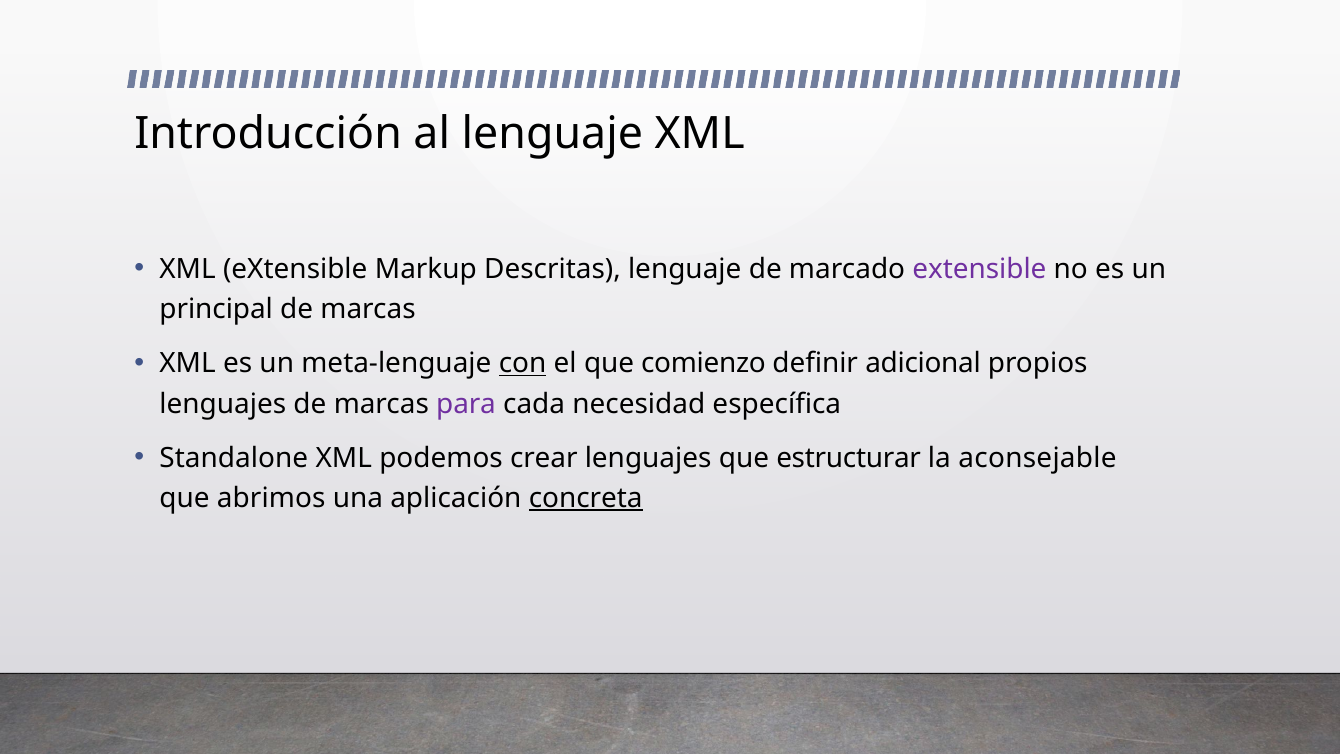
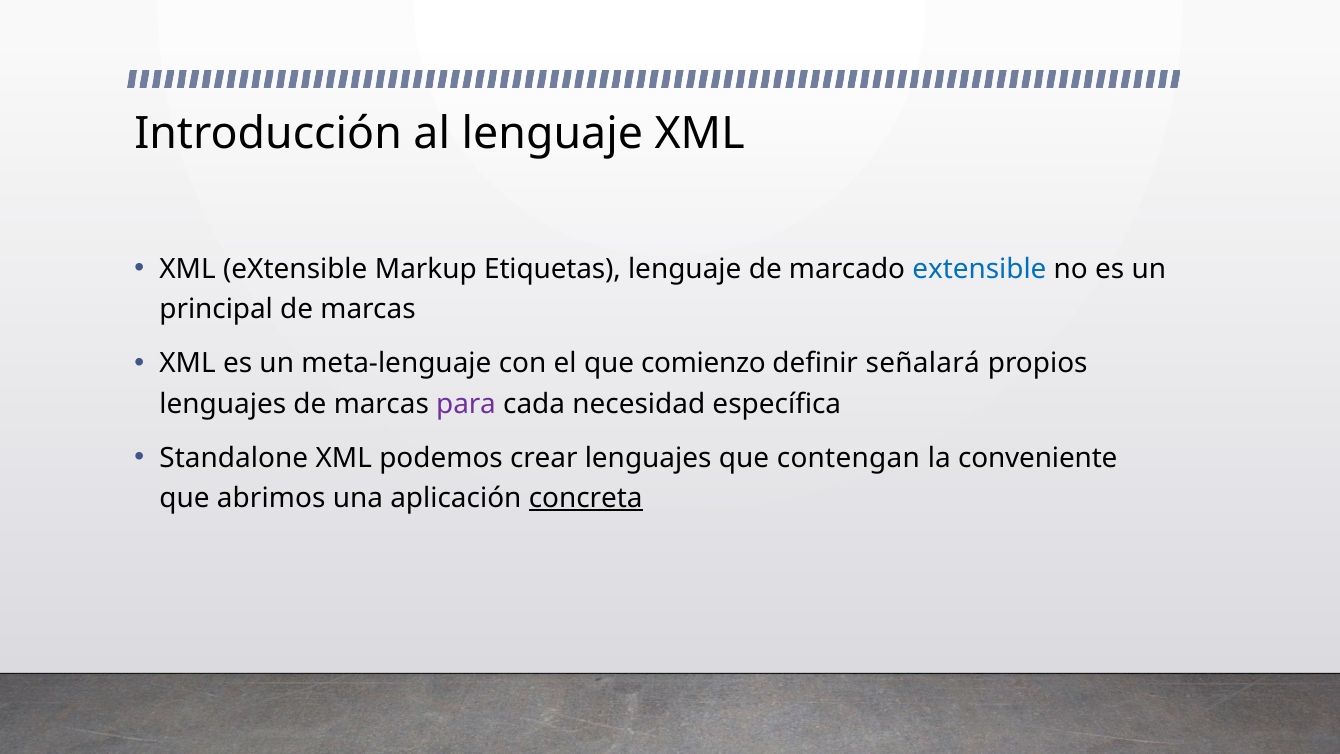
Descritas: Descritas -> Etiquetas (553, 269)
extensible colour: purple -> blue (979, 269)
con underline: present -> none (523, 363)
adicional: adicional -> señalará (923, 363)
estructurar: estructurar -> contengan (848, 458)
aconsejable: aconsejable -> conveniente (1038, 458)
